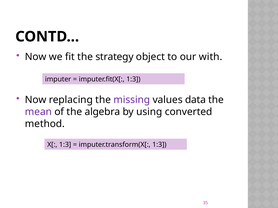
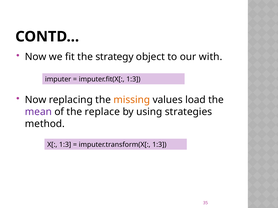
missing colour: purple -> orange (132, 100)
data: data -> load (195, 100)
algebra: algebra -> replace (102, 112)
converted: converted -> strategies (189, 112)
